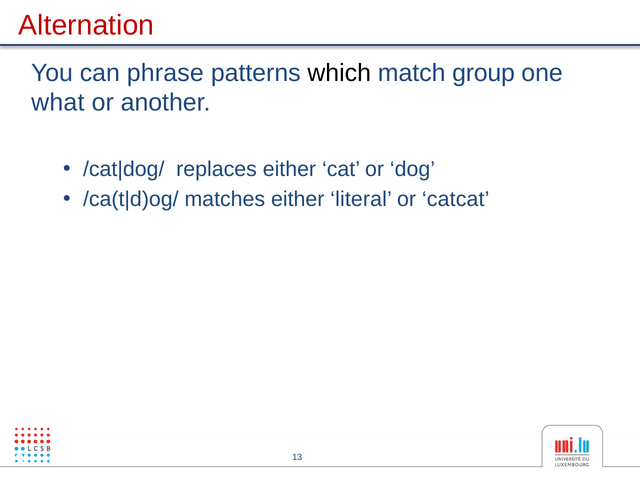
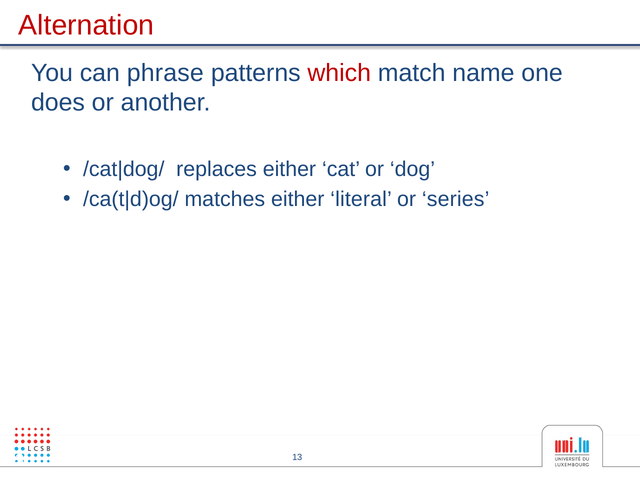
which colour: black -> red (339, 73)
group: group -> name (483, 73)
what: what -> does (58, 103)
catcat: catcat -> series (456, 199)
